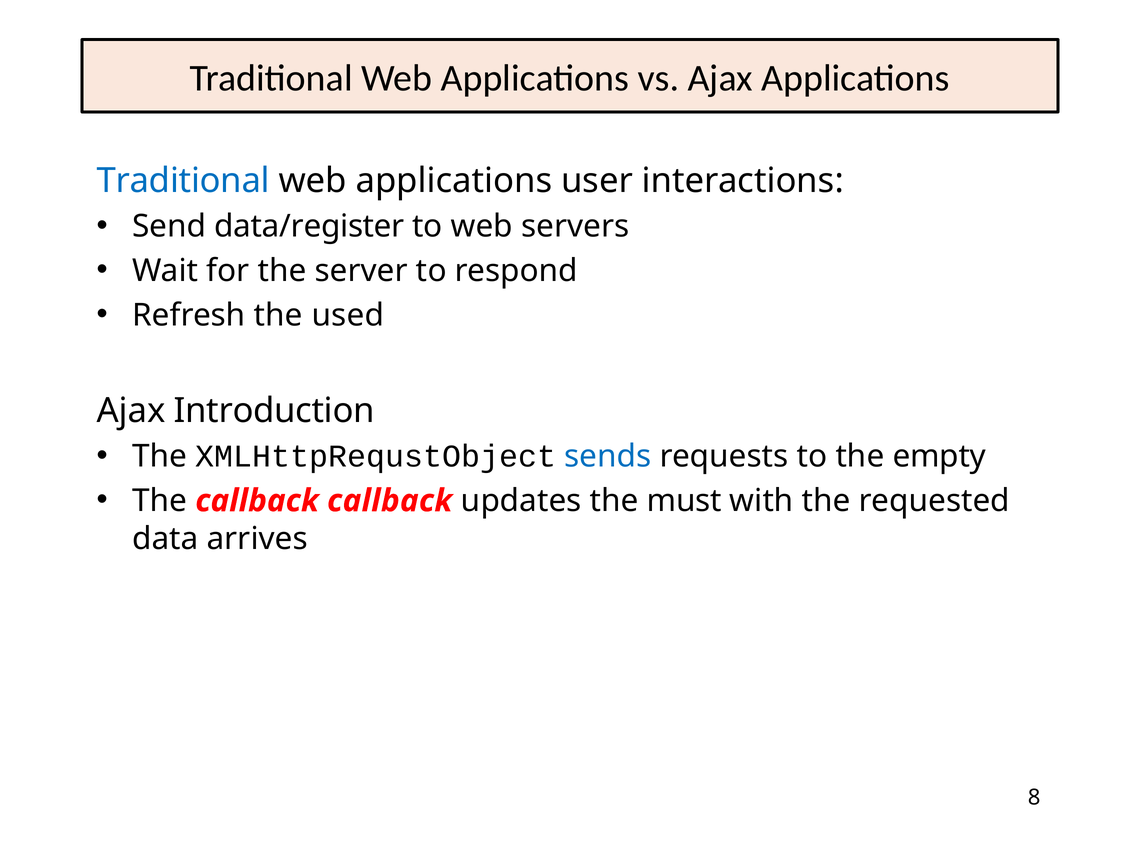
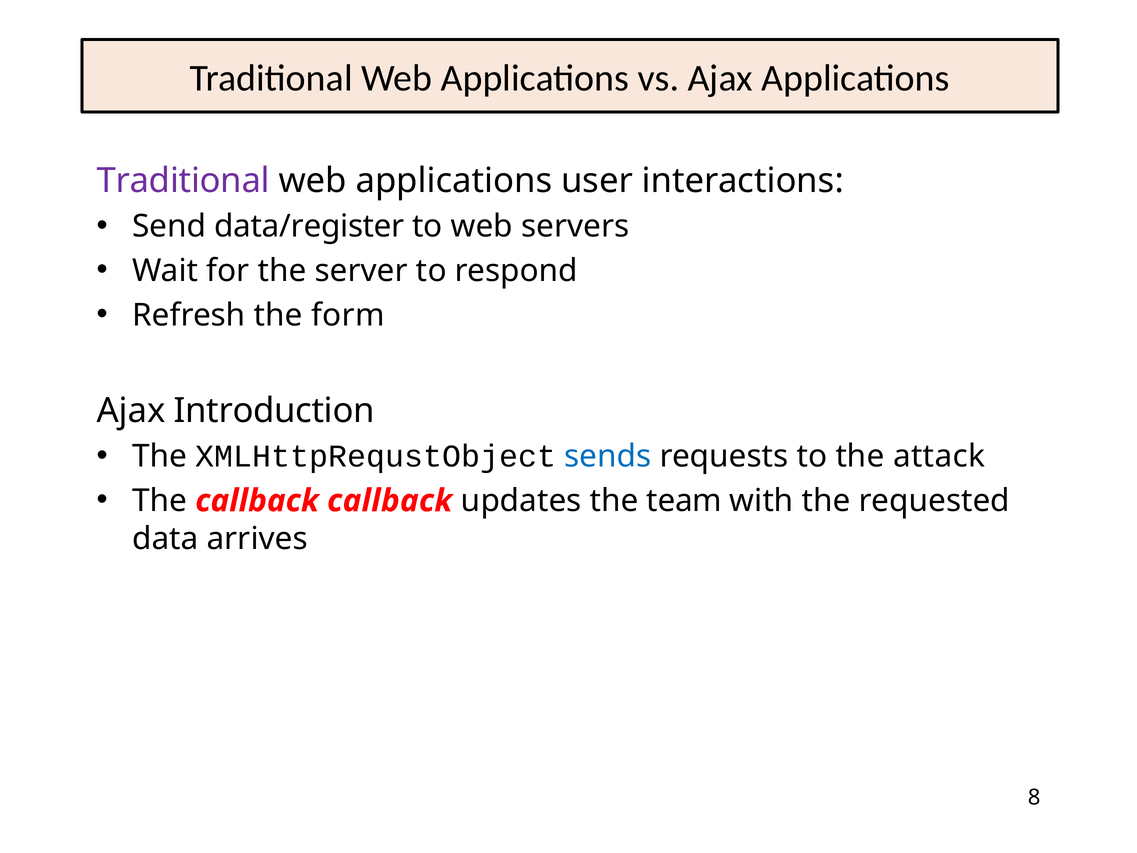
Traditional colour: blue -> purple (183, 181)
used: used -> form (348, 315)
empty: empty -> attack (939, 456)
must: must -> team (684, 501)
